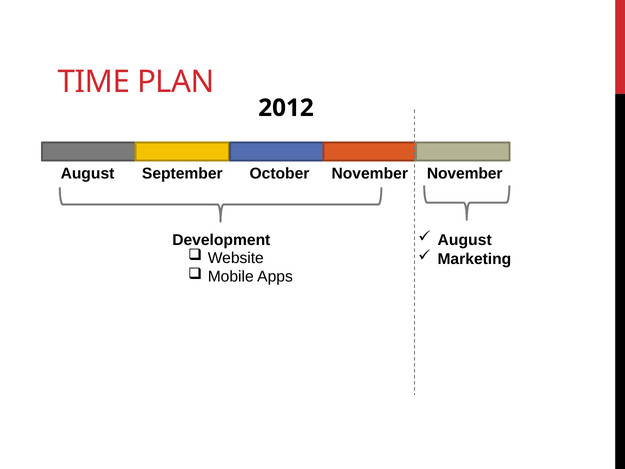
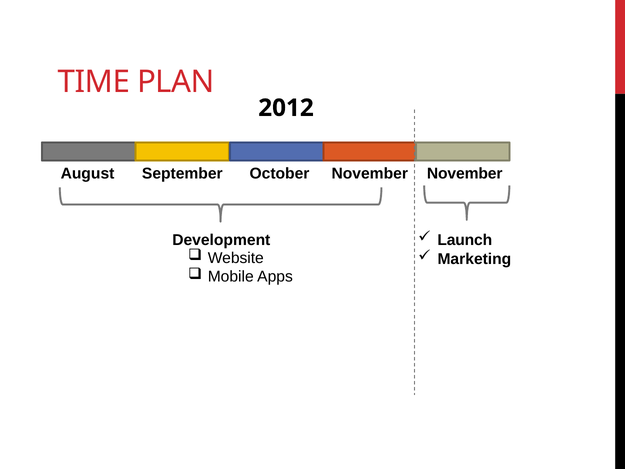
August: August -> Launch (465, 240)
